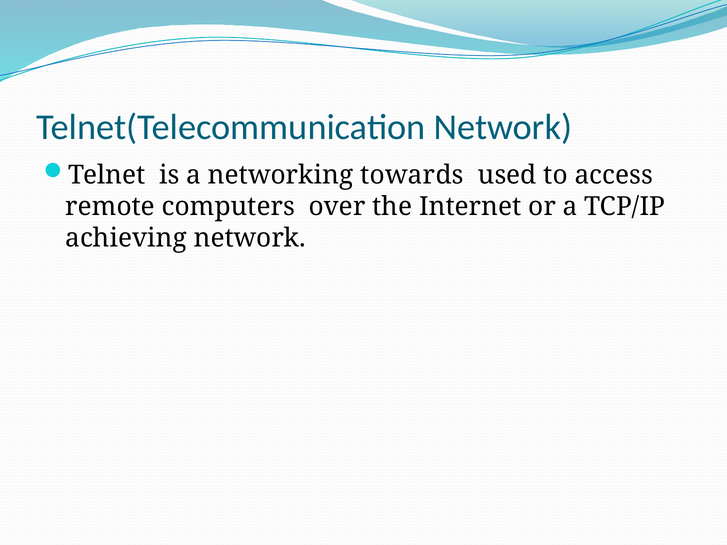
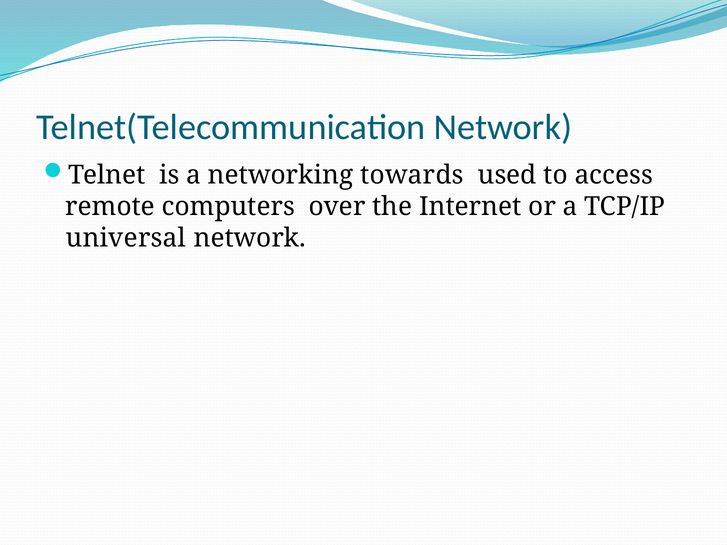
achieving: achieving -> universal (126, 238)
